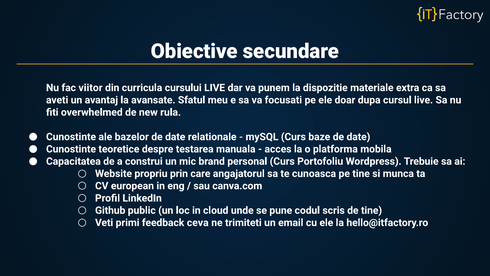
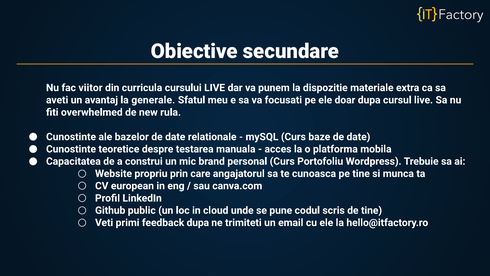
avansate: avansate -> generale (153, 100)
feedback ceva: ceva -> dupa (198, 222)
